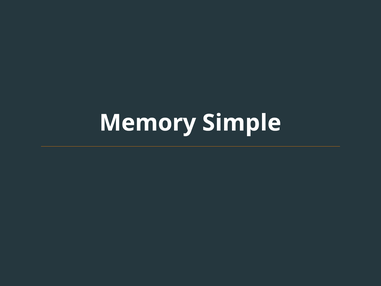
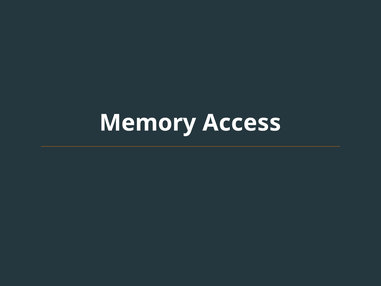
Simple: Simple -> Access (242, 123)
